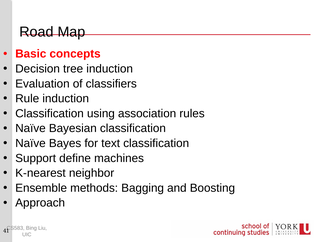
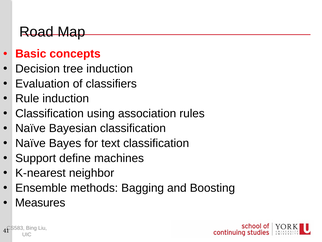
Approach: Approach -> Measures (40, 202)
